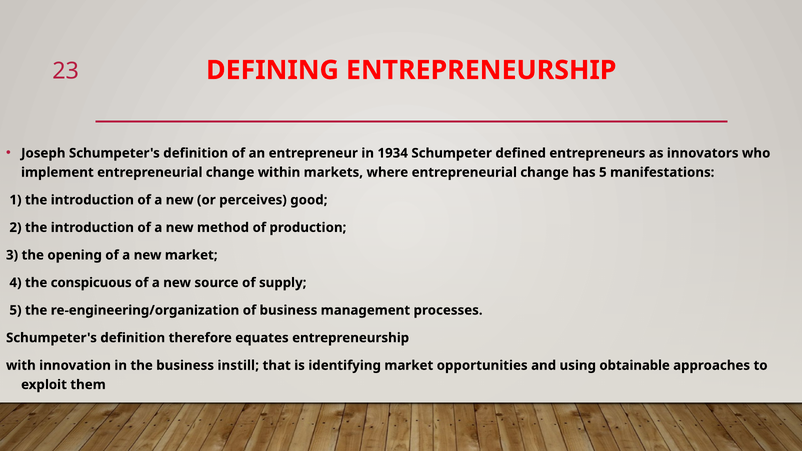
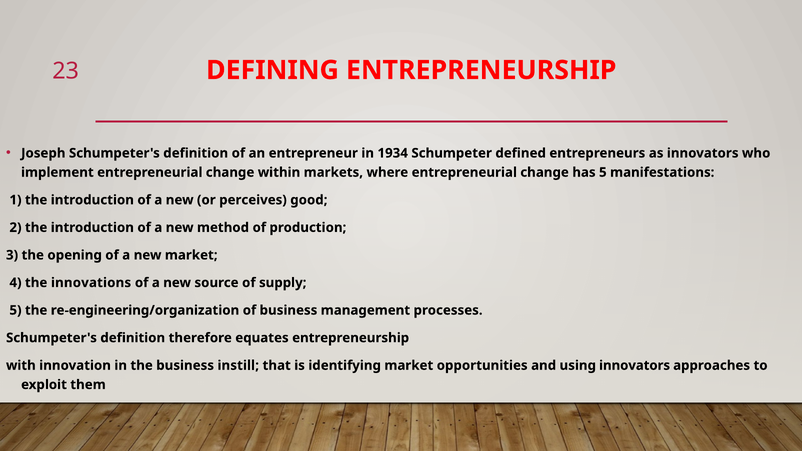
conspicuous: conspicuous -> innovations (91, 283)
using obtainable: obtainable -> innovators (635, 366)
